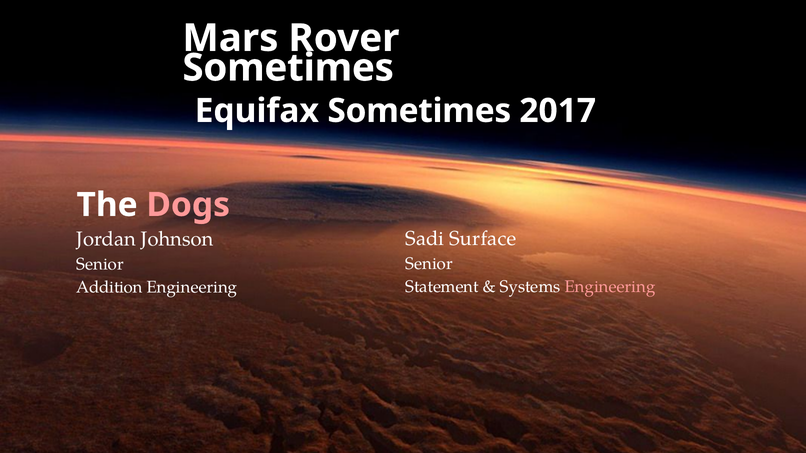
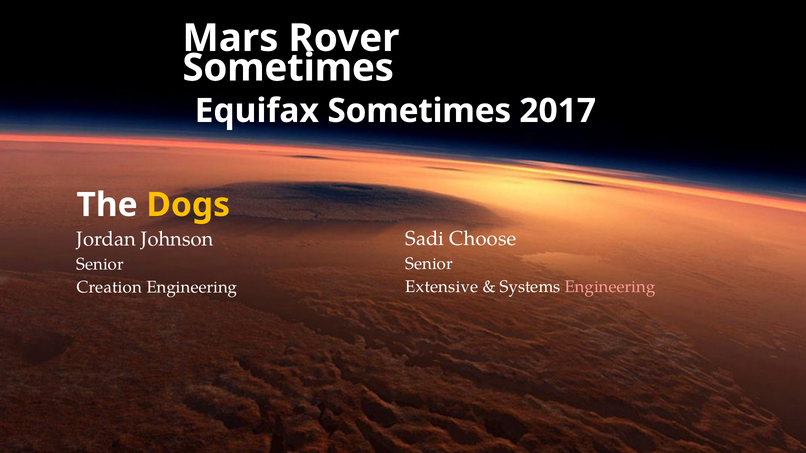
Dogs colour: pink -> yellow (188, 205)
Surface: Surface -> Choose (483, 239)
Statement: Statement -> Extensive (442, 287)
Addition: Addition -> Creation (109, 288)
